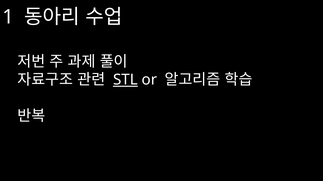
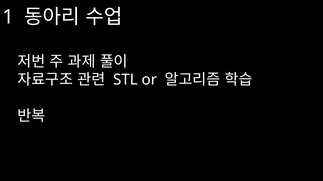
STL underline: present -> none (125, 80)
